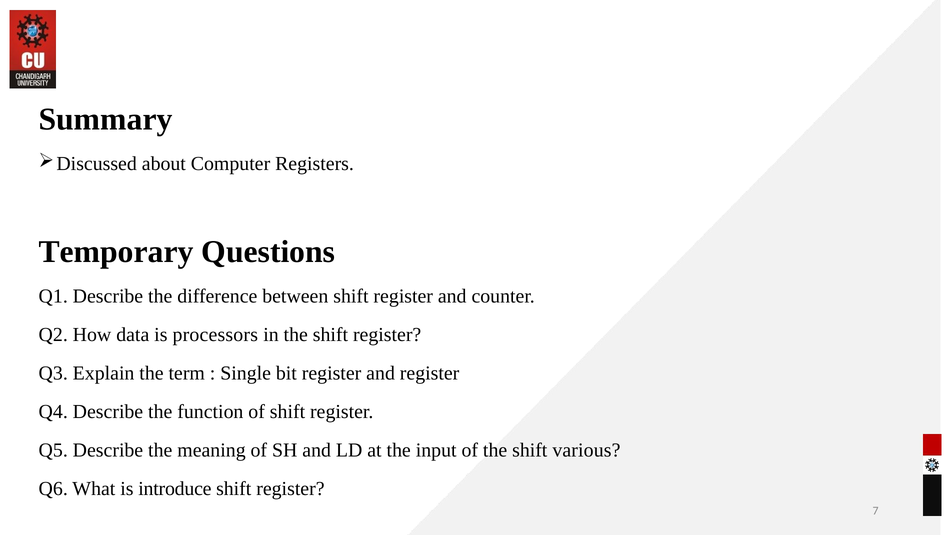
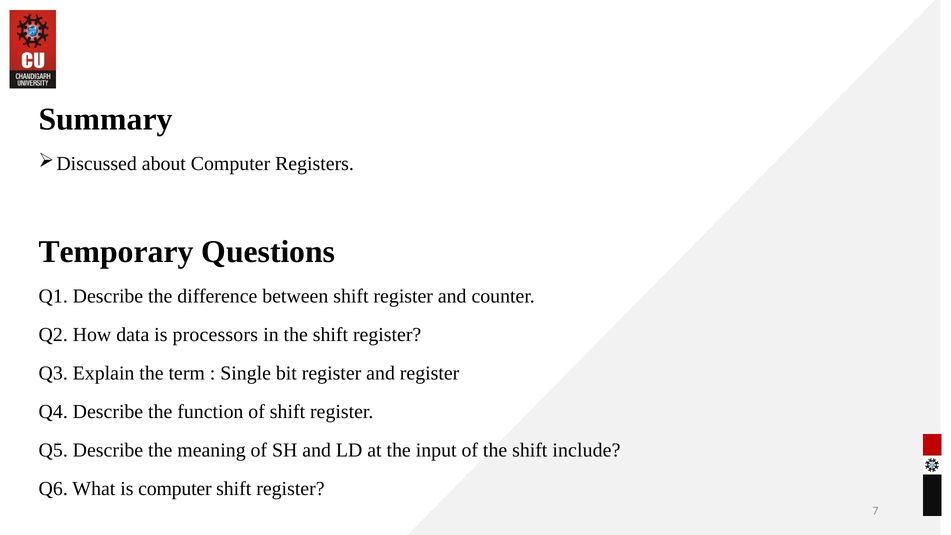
various: various -> include (586, 450)
is introduce: introduce -> computer (175, 489)
